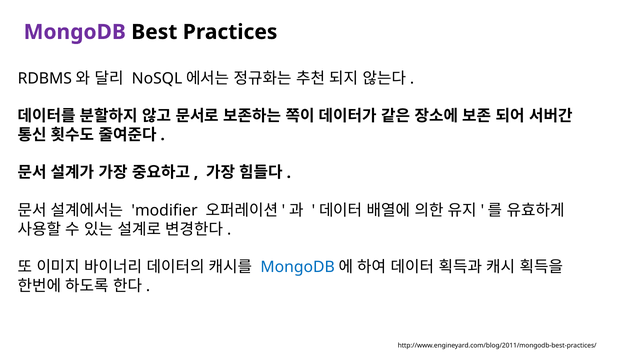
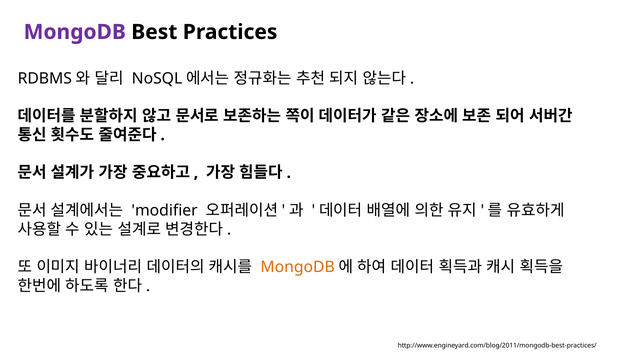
MongoDB colour: blue -> orange (298, 267)
